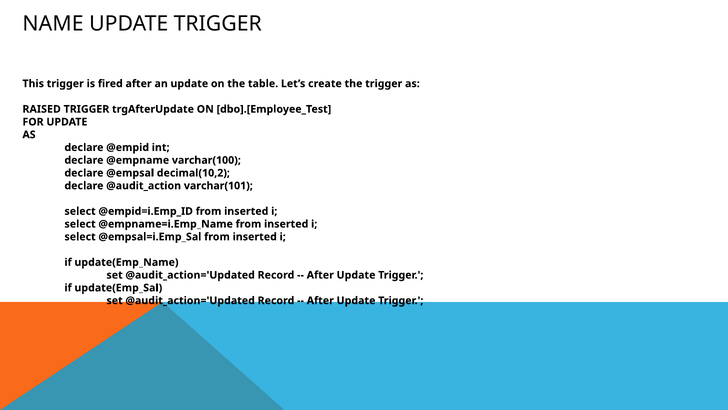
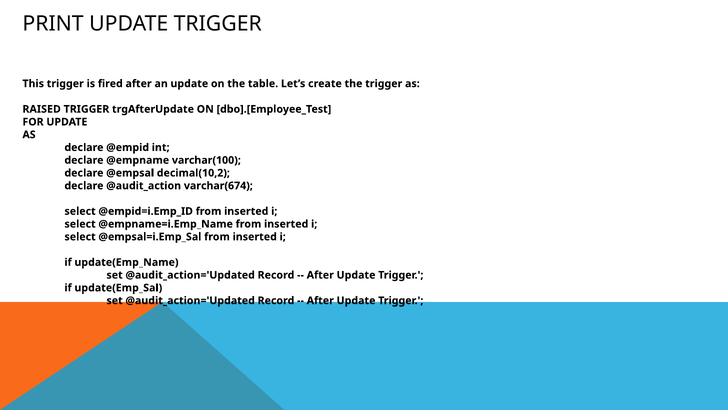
NAME: NAME -> PRINT (53, 24)
varchar(101: varchar(101 -> varchar(674 (218, 186)
